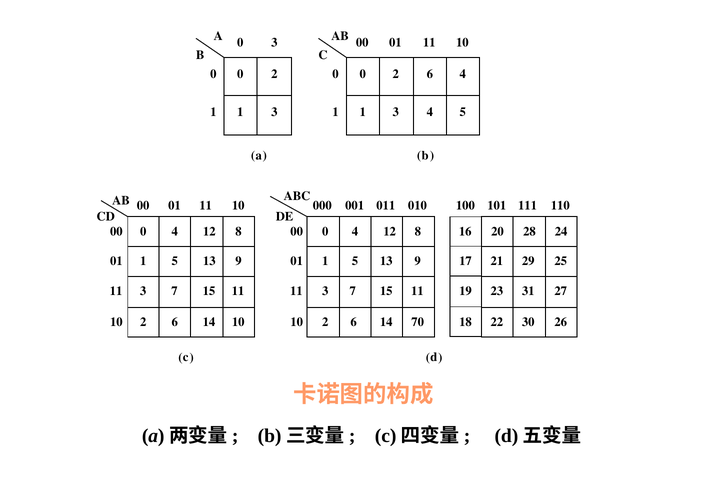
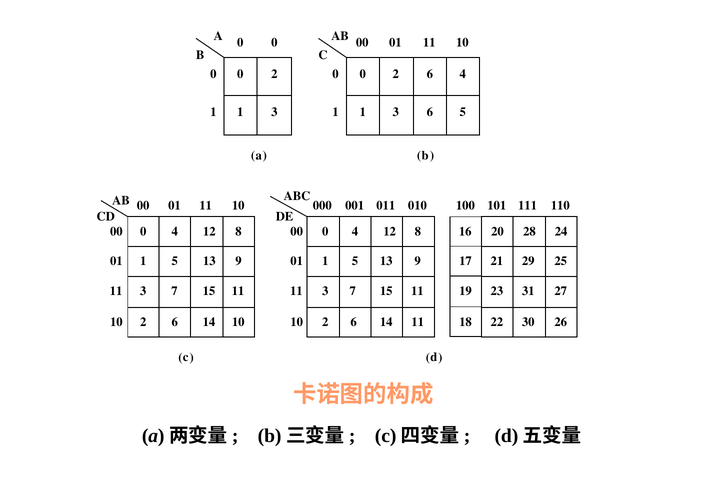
3: 3 -> 0 (274, 43)
3 4: 4 -> 6 (430, 112)
14 70: 70 -> 11 (418, 322)
